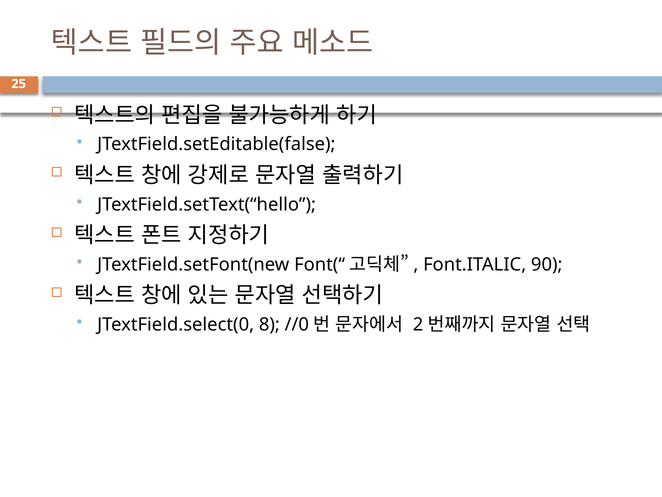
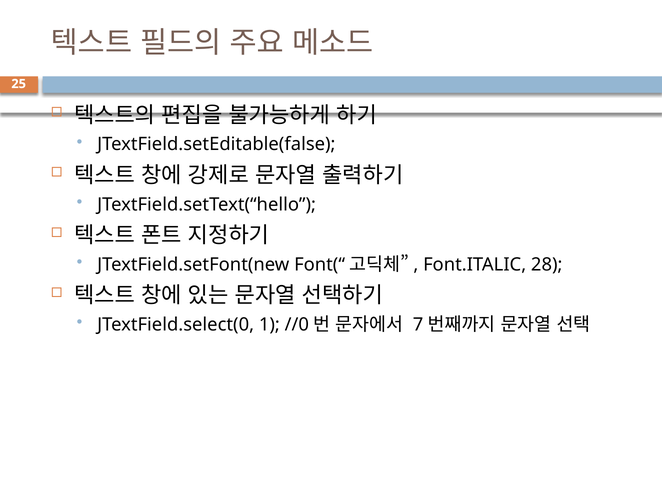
90: 90 -> 28 (547, 264)
8: 8 -> 1 (269, 324)
2: 2 -> 7 (418, 324)
